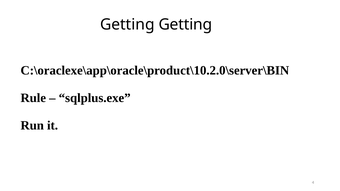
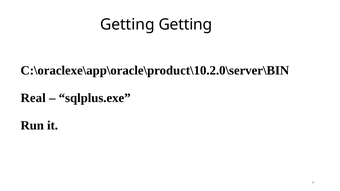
Rule: Rule -> Real (33, 98)
